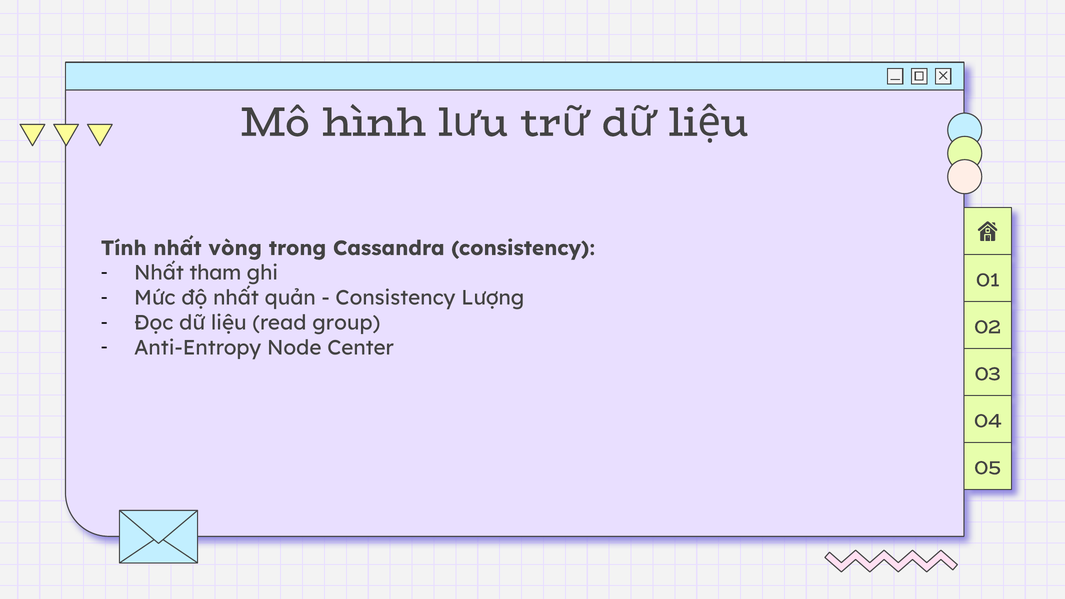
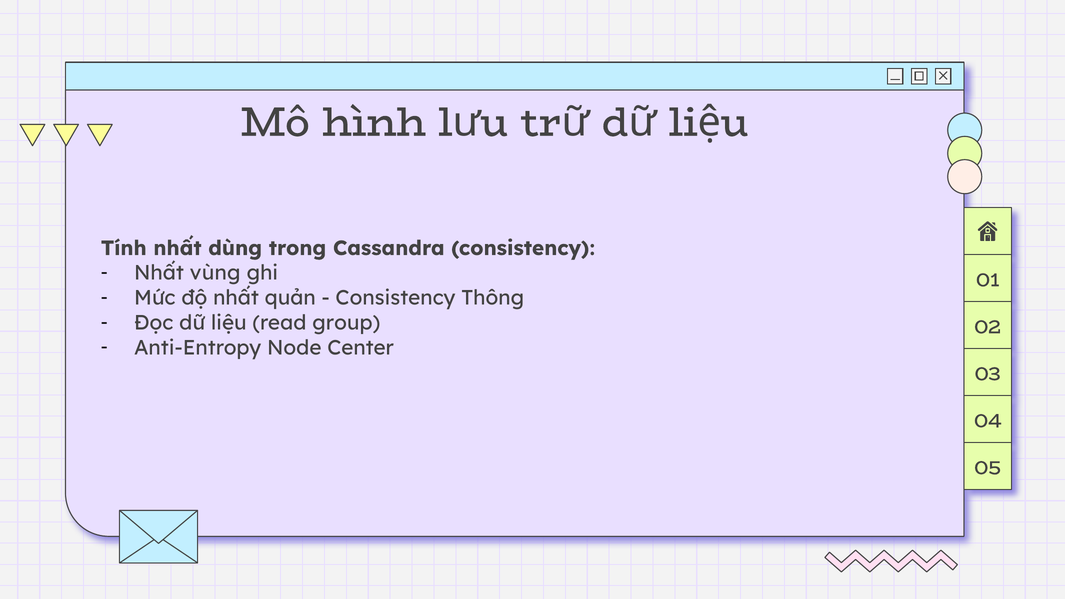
vòng: vòng -> dùng (235, 248)
tham: tham -> vùng (215, 273)
Lượng: Lượng -> Thông (493, 298)
